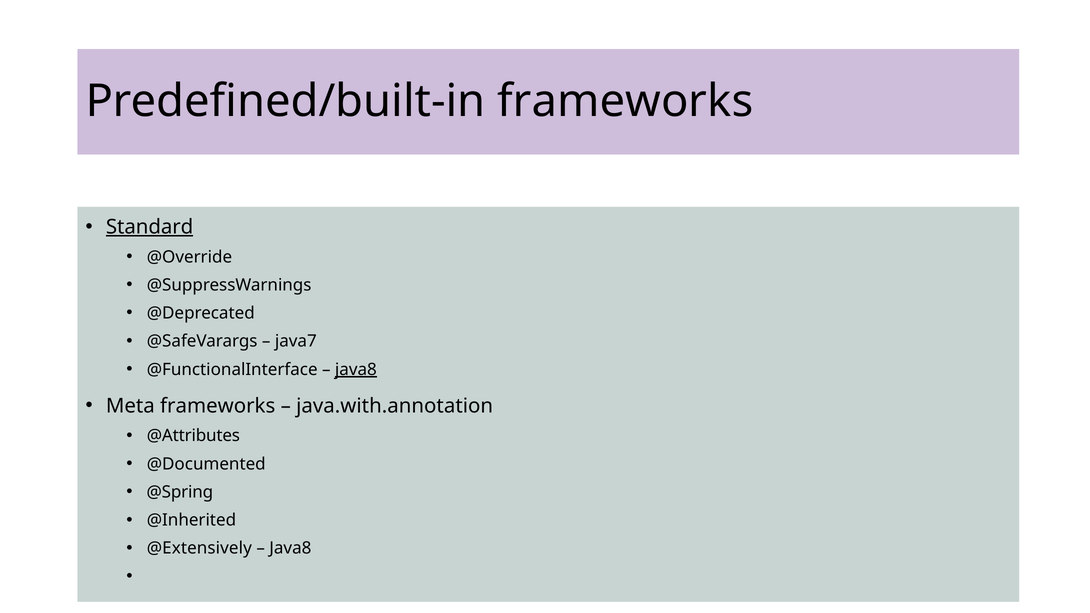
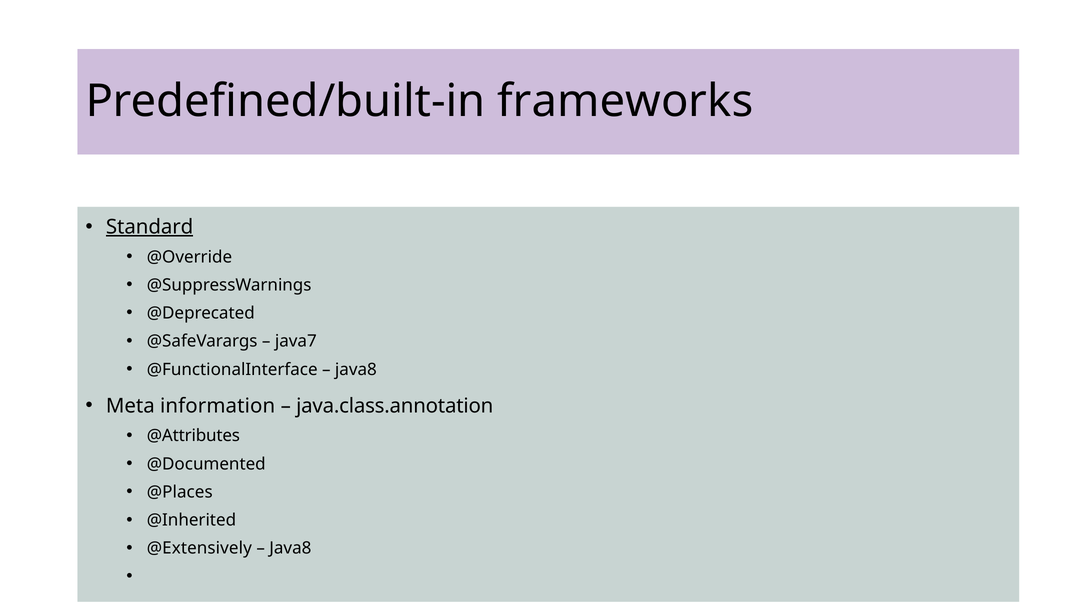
java8 underline: present -> none (356, 369)
Meta frameworks: frameworks -> information (218, 406)
java.with.annotation: java.with.annotation -> java.class.annotation (395, 406)
@Spring: @Spring -> @Places (180, 492)
